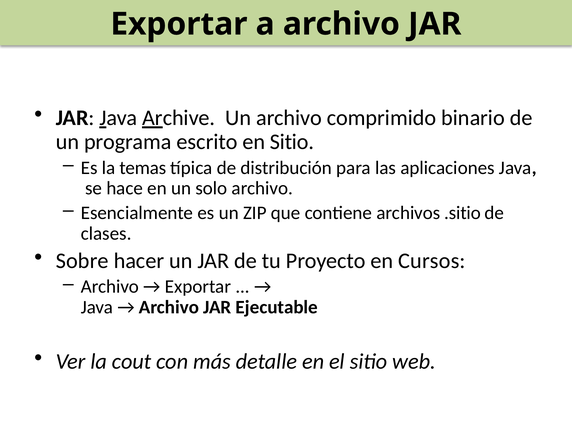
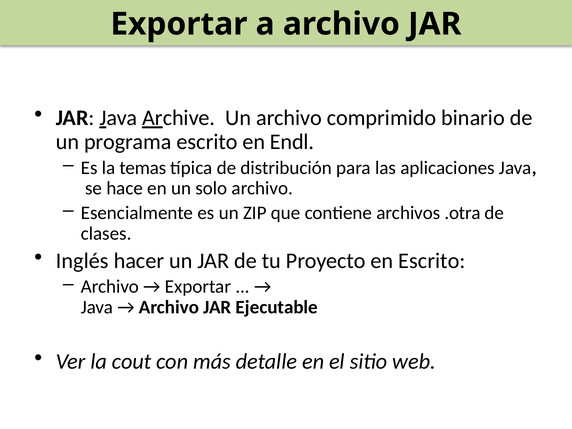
en Sitio: Sitio -> Endl (292, 142)
.sitio: .sitio -> .otra (463, 213)
Sobre: Sobre -> Inglés (82, 261)
en Cursos: Cursos -> Escrito (432, 261)
